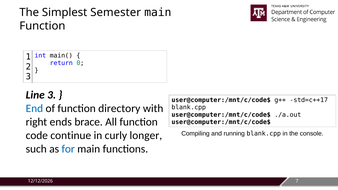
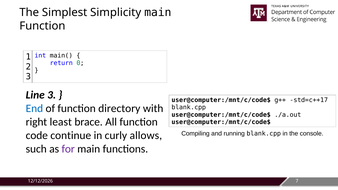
Semester: Semester -> Simplicity (116, 12)
ends: ends -> least (61, 122)
longer: longer -> allows (146, 135)
for colour: blue -> purple (68, 149)
